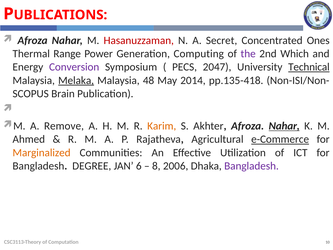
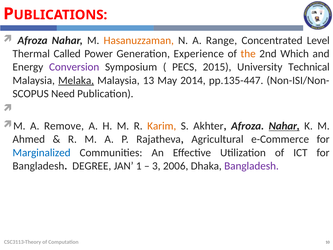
Hasanuzzaman colour: red -> orange (139, 40)
Secret: Secret -> Range (222, 40)
Ones: Ones -> Level (318, 40)
Range: Range -> Called (67, 54)
Computing: Computing -> Experience (199, 54)
the colour: purple -> orange (248, 54)
2047: 2047 -> 2015 (217, 67)
Technical underline: present -> none (309, 67)
48: 48 -> 13 (149, 80)
pp.135-418: pp.135-418 -> pp.135-447 (236, 80)
Brain: Brain -> Need (63, 94)
e-Commerce underline: present -> none (280, 139)
Marginalized colour: orange -> blue (42, 152)
6: 6 -> 1 (139, 166)
8: 8 -> 3 (156, 166)
